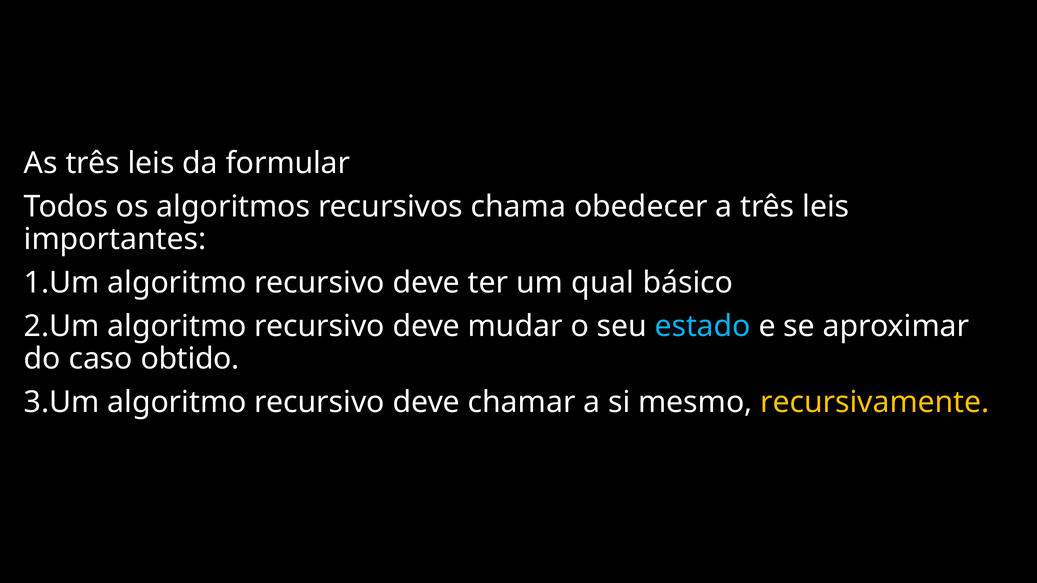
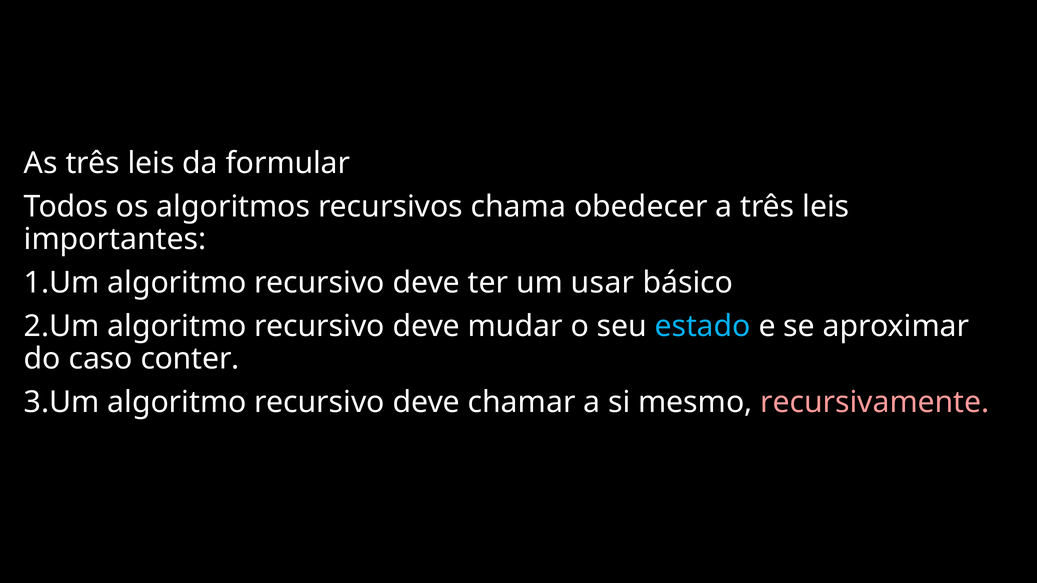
qual: qual -> usar (603, 283)
obtido: obtido -> conter (190, 359)
recursivamente colour: yellow -> pink (875, 402)
